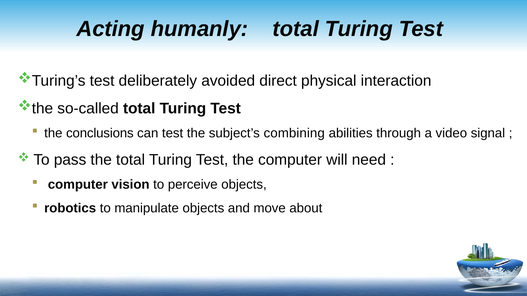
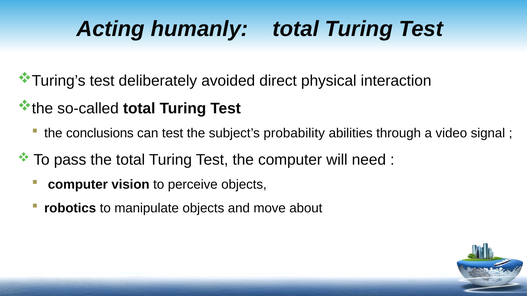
combining: combining -> probability (294, 133)
